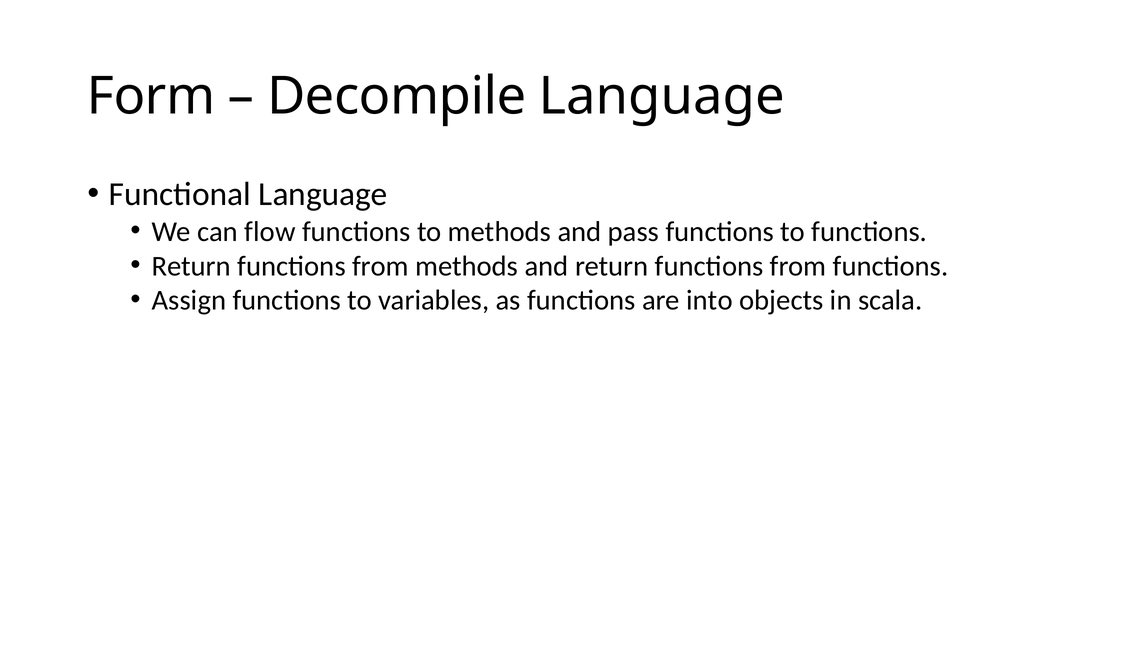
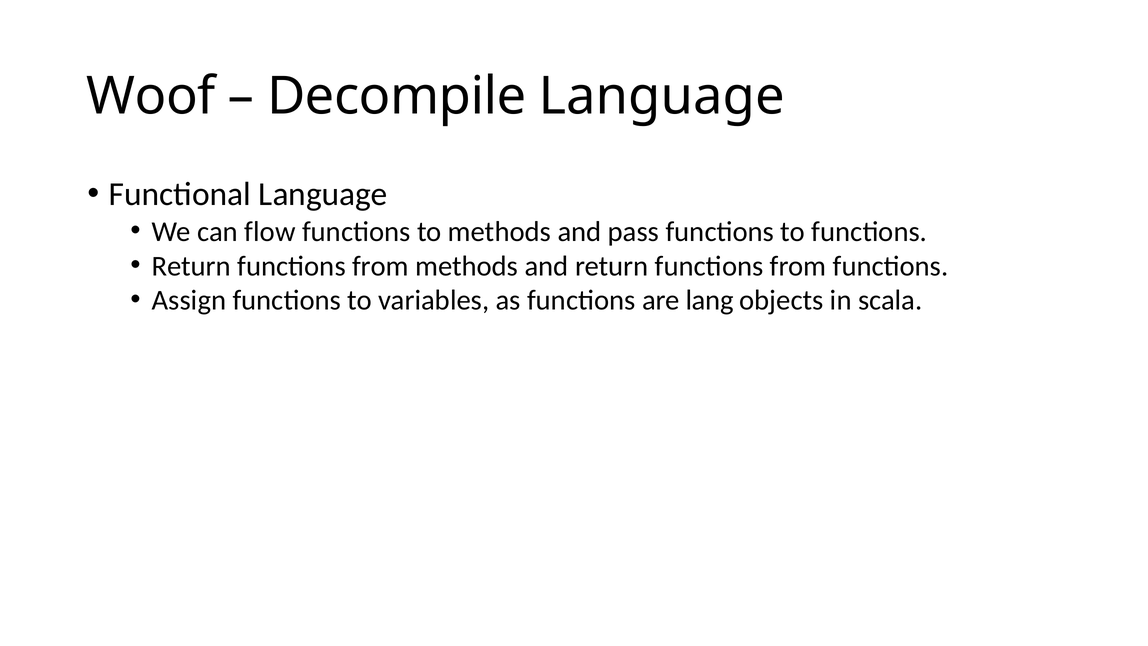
Form: Form -> Woof (151, 96)
into: into -> lang (710, 300)
